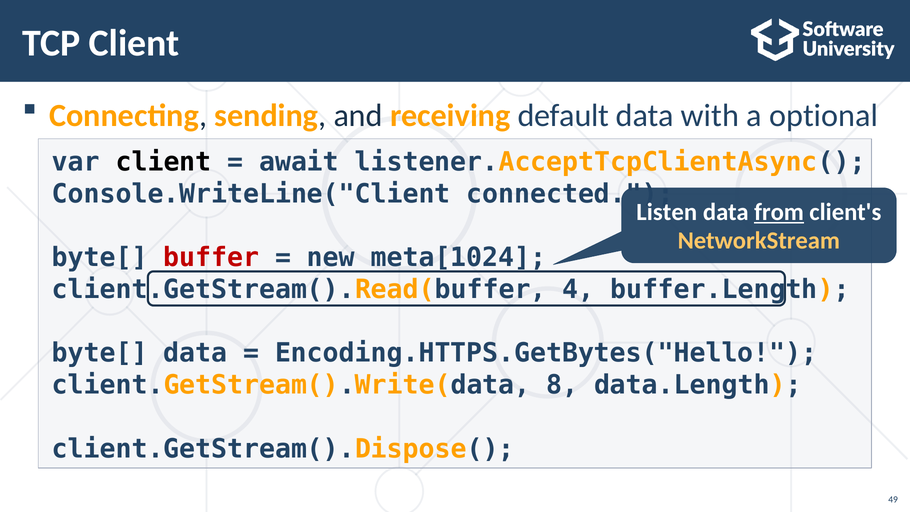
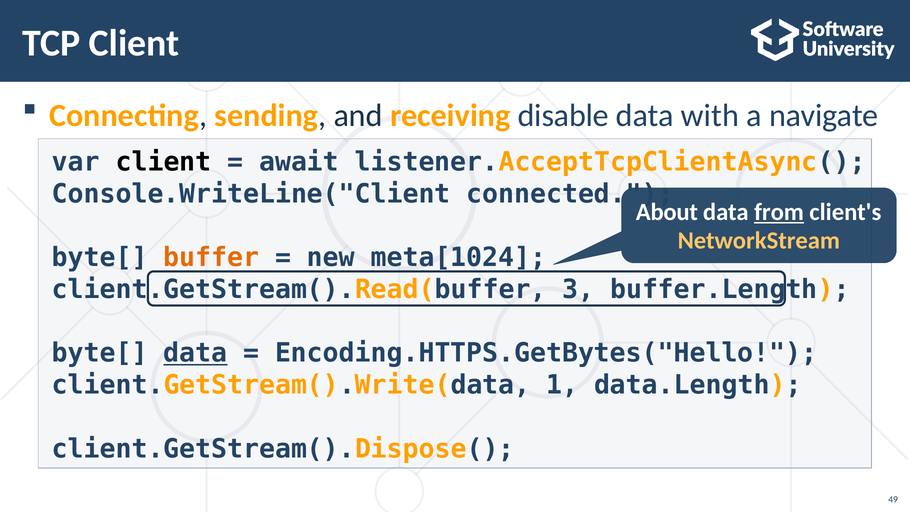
default: default -> disable (563, 115)
optional: optional -> navigate (824, 115)
Listen: Listen -> About (667, 212)
buffer colour: red -> orange (211, 257)
4: 4 -> 3 (578, 289)
data underline: none -> present (195, 353)
8: 8 -> 1 (562, 385)
